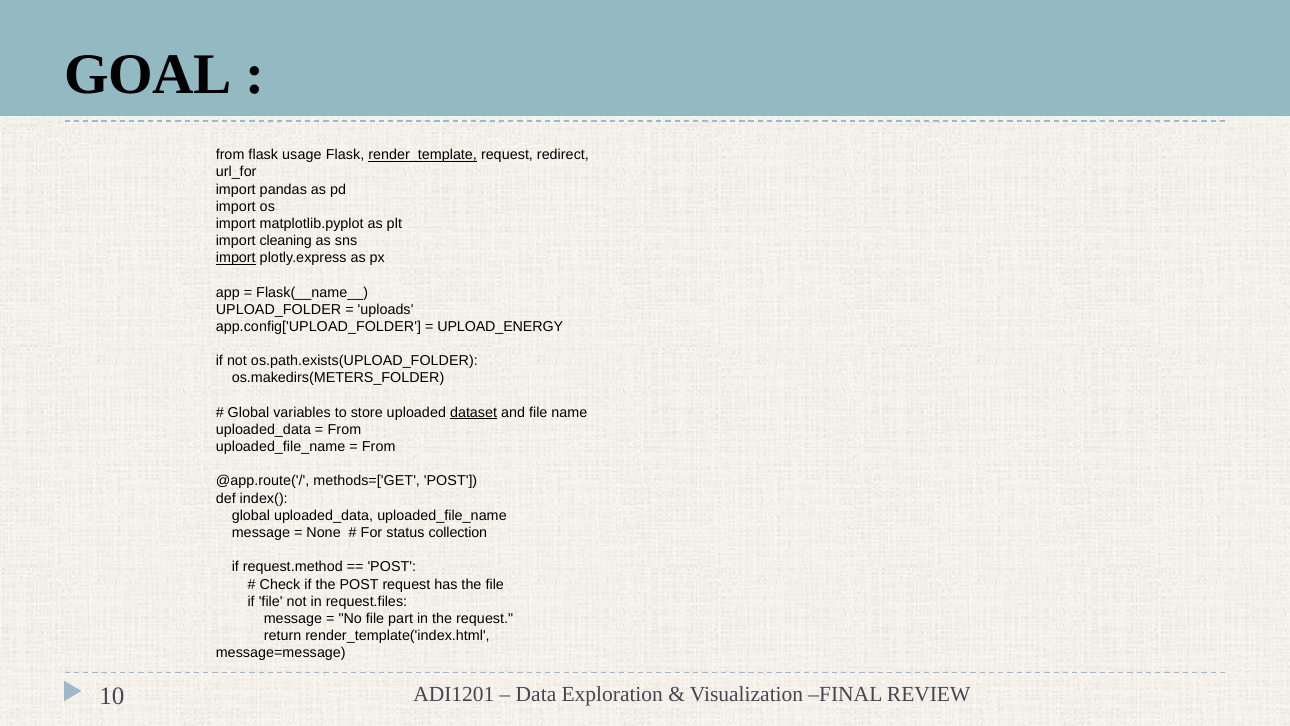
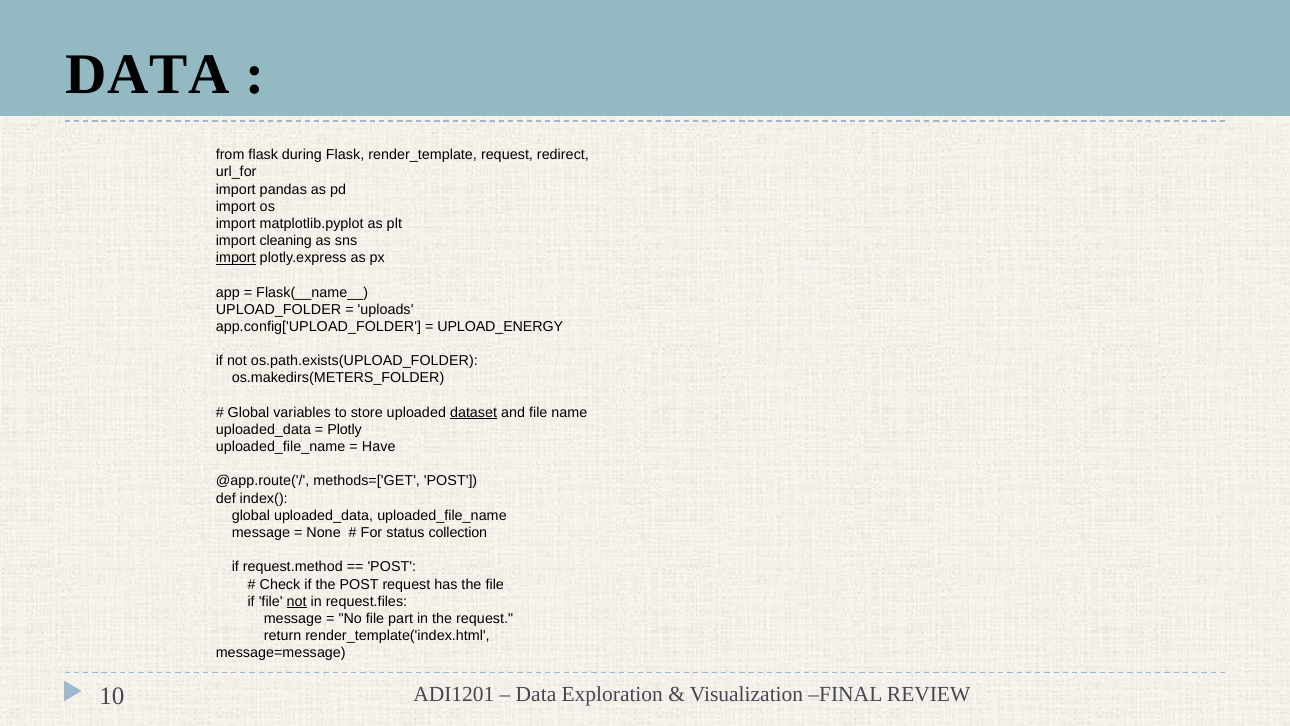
GOAL: GOAL -> DATA (148, 74)
usage: usage -> during (302, 155)
render_template underline: present -> none (423, 155)
From: From -> Plotly (345, 430)
From: From -> Have (379, 447)
not underline: none -> present (297, 601)
